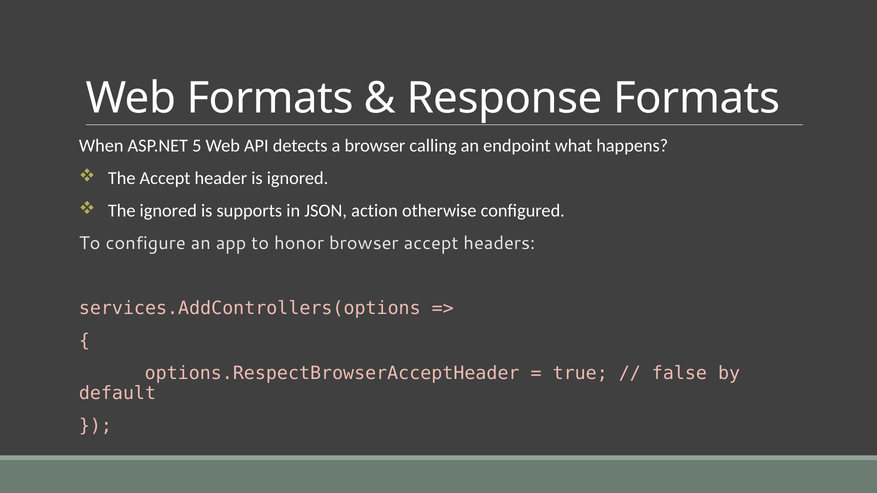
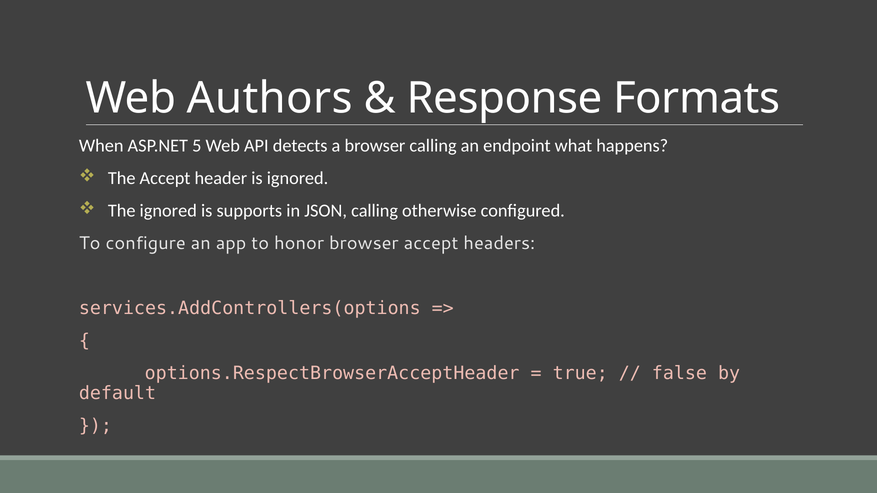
Web Formats: Formats -> Authors (270, 98)
JSON action: action -> calling (375, 211)
